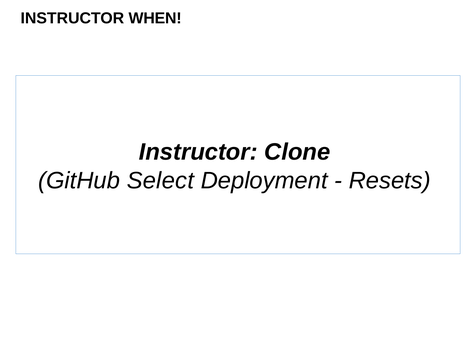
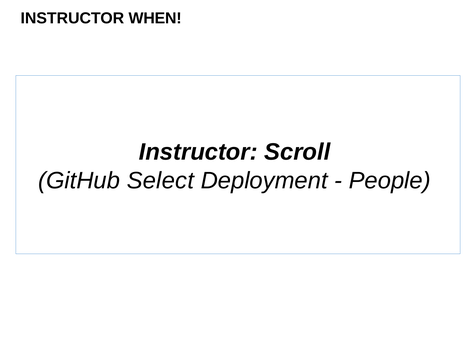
Clone: Clone -> Scroll (297, 152)
Resets: Resets -> People (390, 181)
